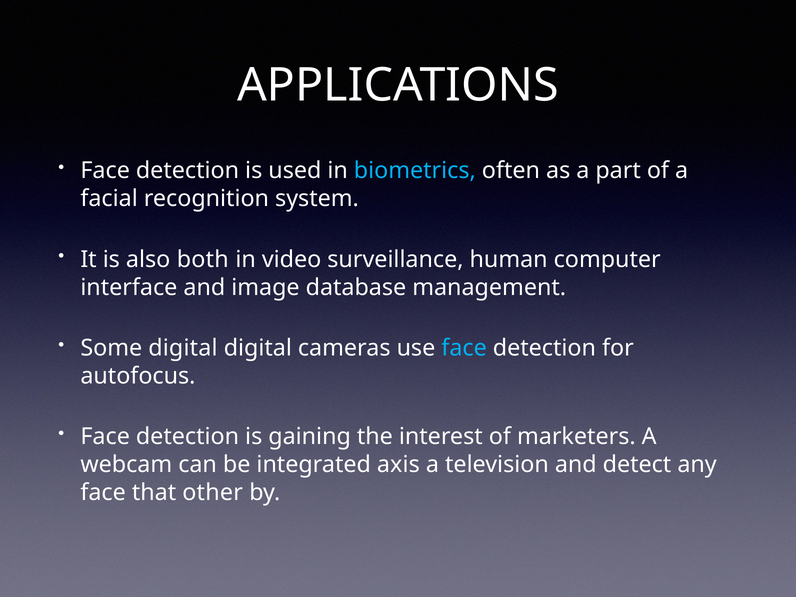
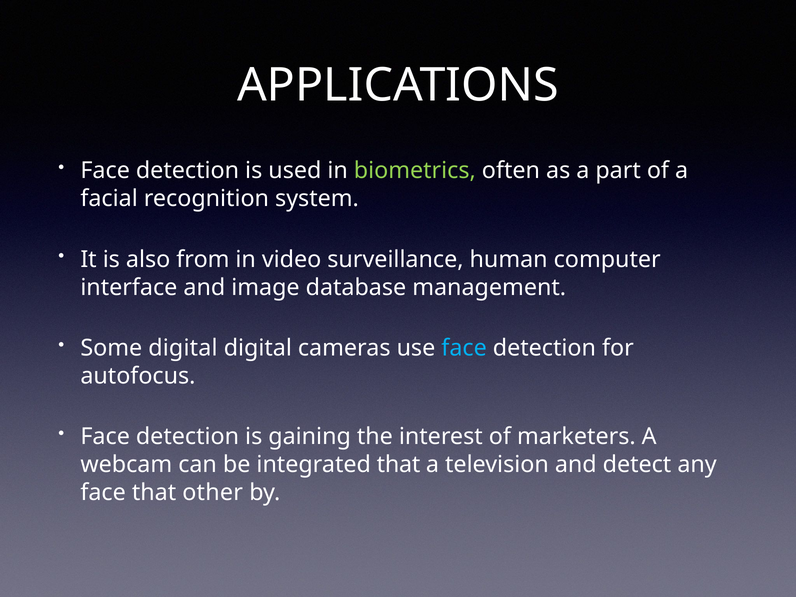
biometrics colour: light blue -> light green (415, 171)
both: both -> from (203, 259)
integrated axis: axis -> that (399, 465)
